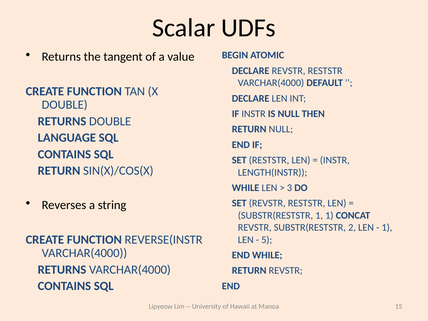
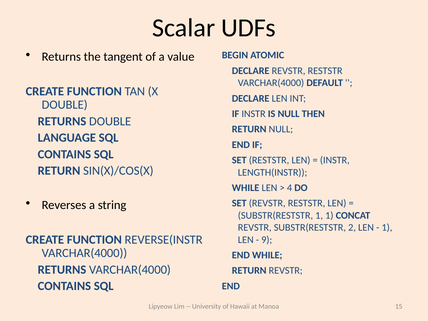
3: 3 -> 4 (289, 188)
5: 5 -> 9 (267, 240)
